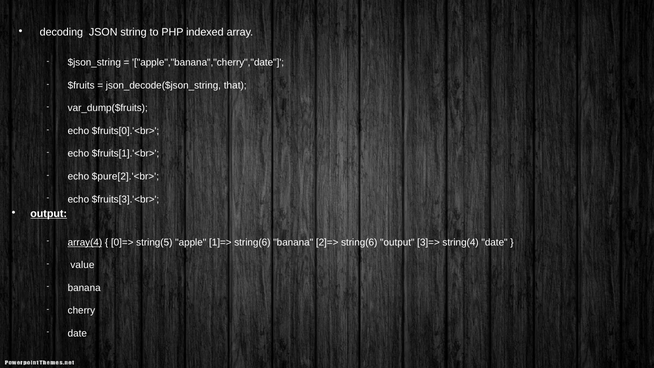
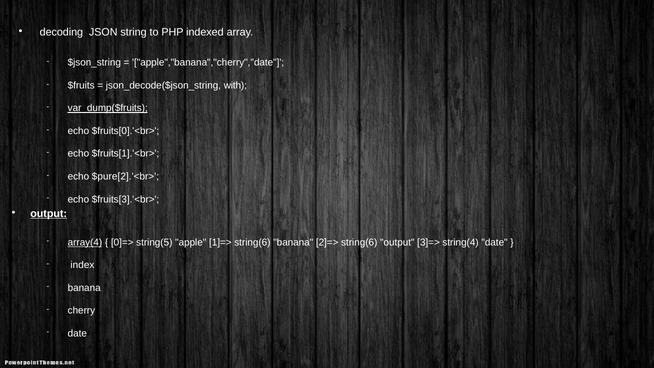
that: that -> with (235, 85)
var_dump($fruits underline: none -> present (108, 108)
value: value -> index (82, 265)
